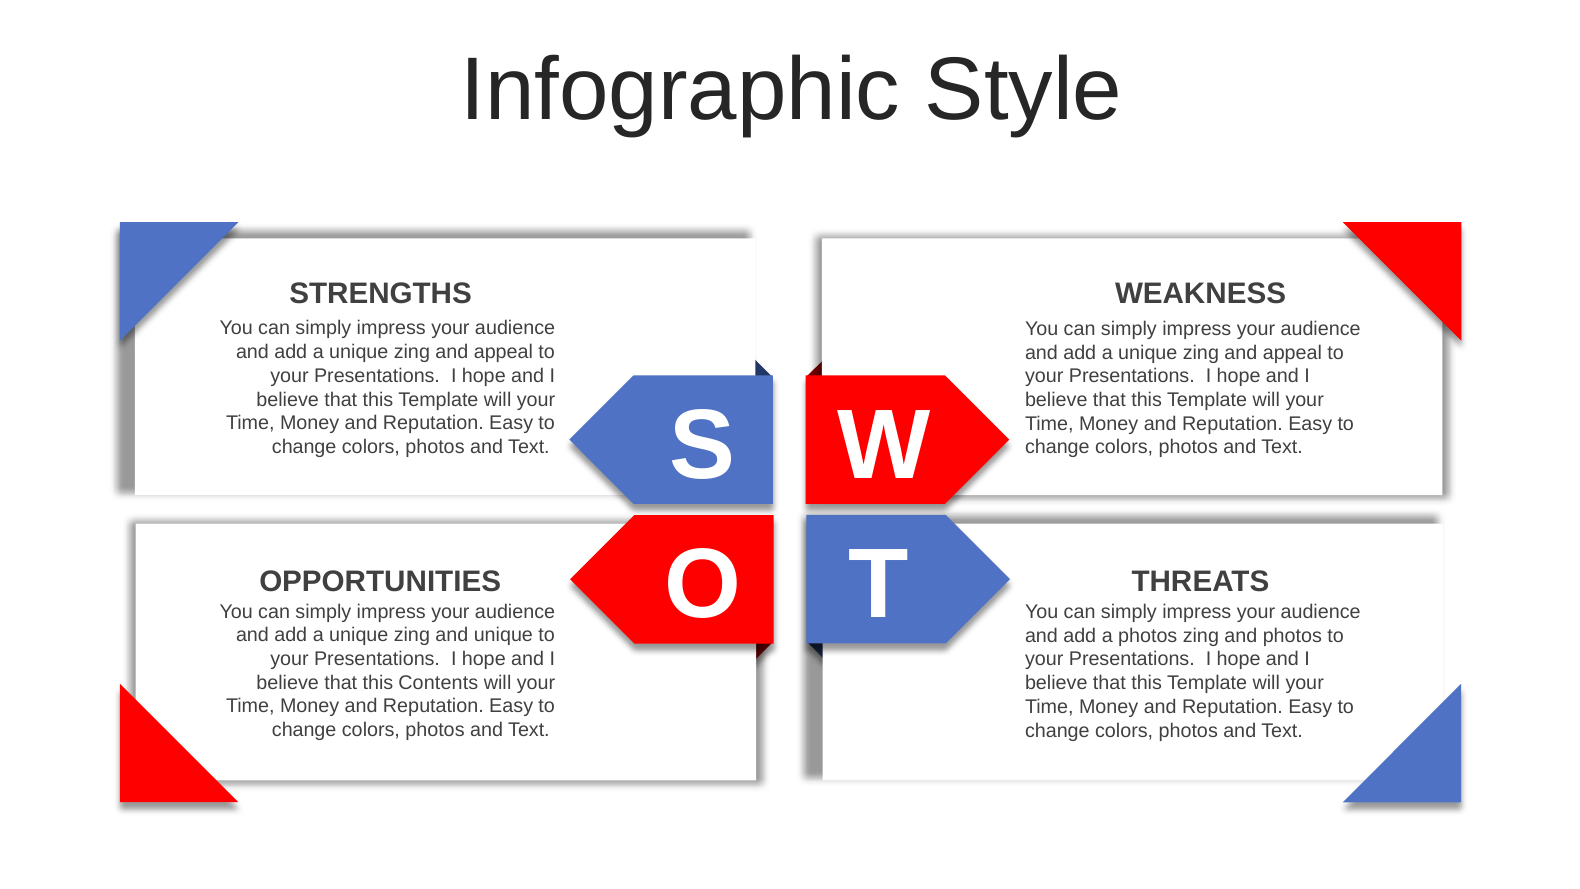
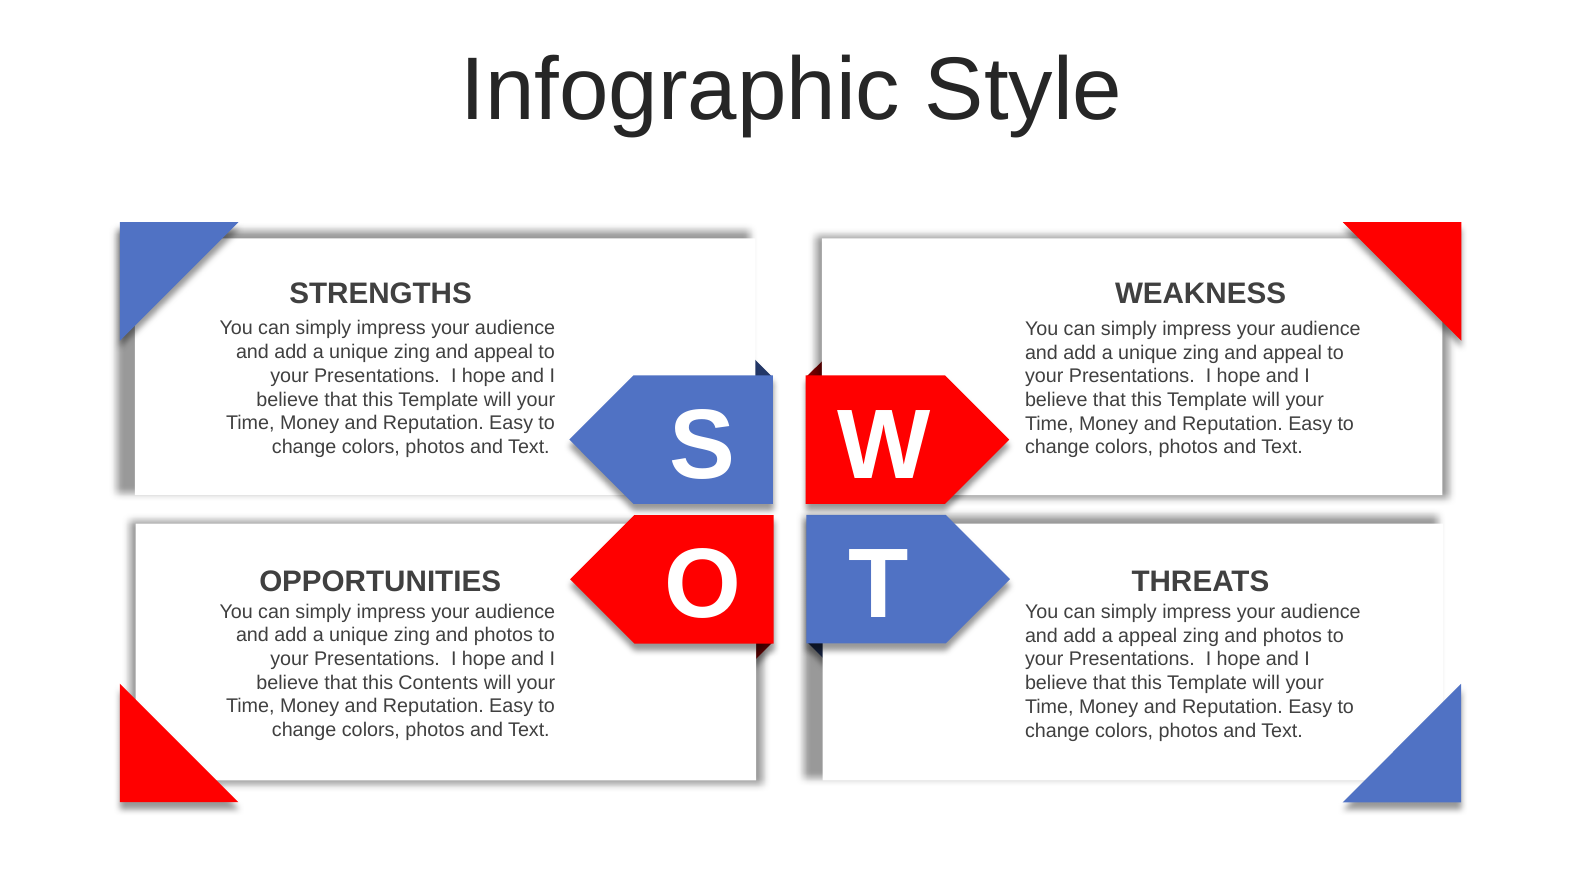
unique zing and unique: unique -> photos (503, 635)
a photos: photos -> appeal (1148, 636)
